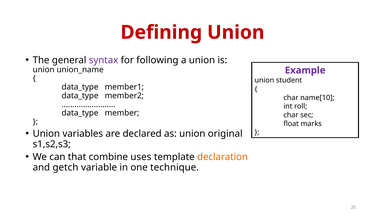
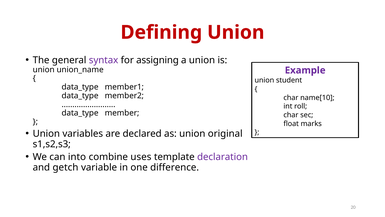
following: following -> assigning (157, 60)
that: that -> into (77, 157)
declaration colour: orange -> purple (223, 157)
technique: technique -> difference (175, 167)
